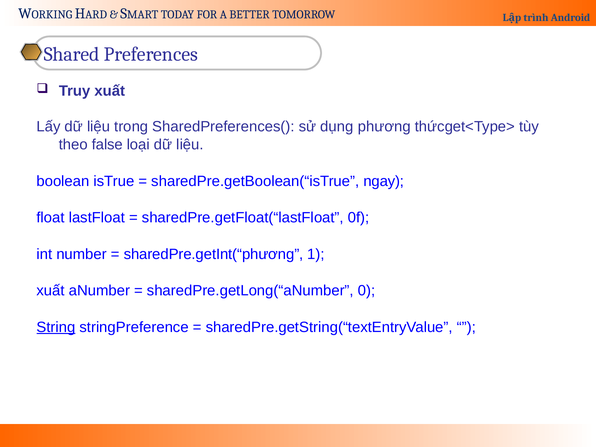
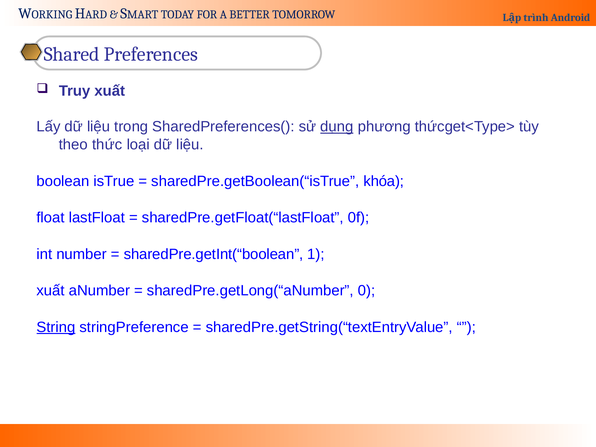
dụng underline: none -> present (337, 127)
false: false -> thức (107, 145)
ngay: ngay -> khóa (384, 181)
sharedPre.getInt(“phương: sharedPre.getInt(“phương -> sharedPre.getInt(“boolean (214, 254)
